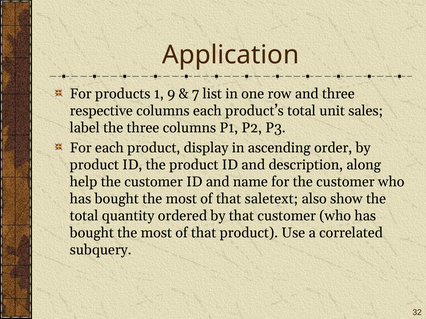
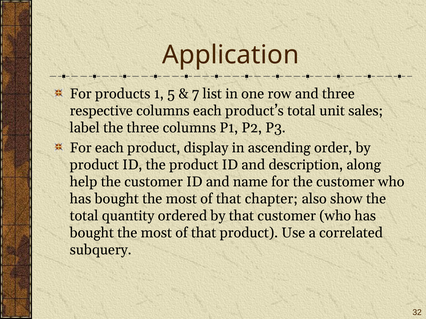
9: 9 -> 5 (171, 94)
saletext: saletext -> chapter (271, 199)
